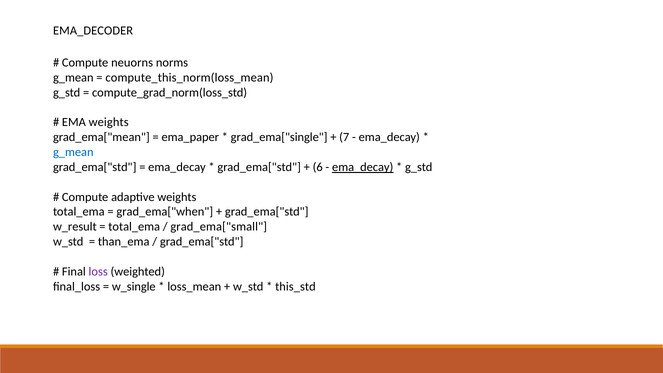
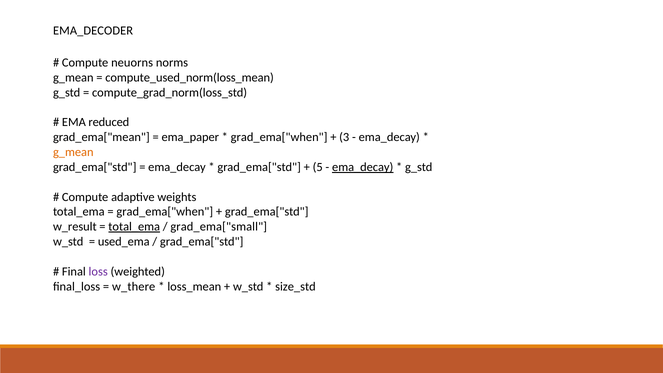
compute_this_norm(loss_mean: compute_this_norm(loss_mean -> compute_used_norm(loss_mean (190, 78)
EMA weights: weights -> reduced (109, 122)
grad_ema["single: grad_ema["single -> grad_ema["when (279, 137)
7: 7 -> 3 (344, 137)
g_mean colour: blue -> orange (73, 152)
6: 6 -> 5 (318, 167)
total_ema underline: none -> present (134, 227)
than_ema: than_ema -> used_ema (124, 242)
w_single: w_single -> w_there (134, 286)
this_std: this_std -> size_std (295, 286)
